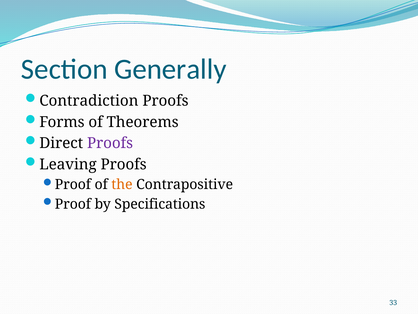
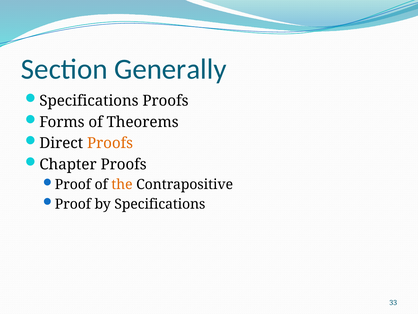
Contradiction: Contradiction -> Specifications (89, 101)
Proofs colour: purple -> orange (110, 143)
Leaving: Leaving -> Chapter (68, 164)
